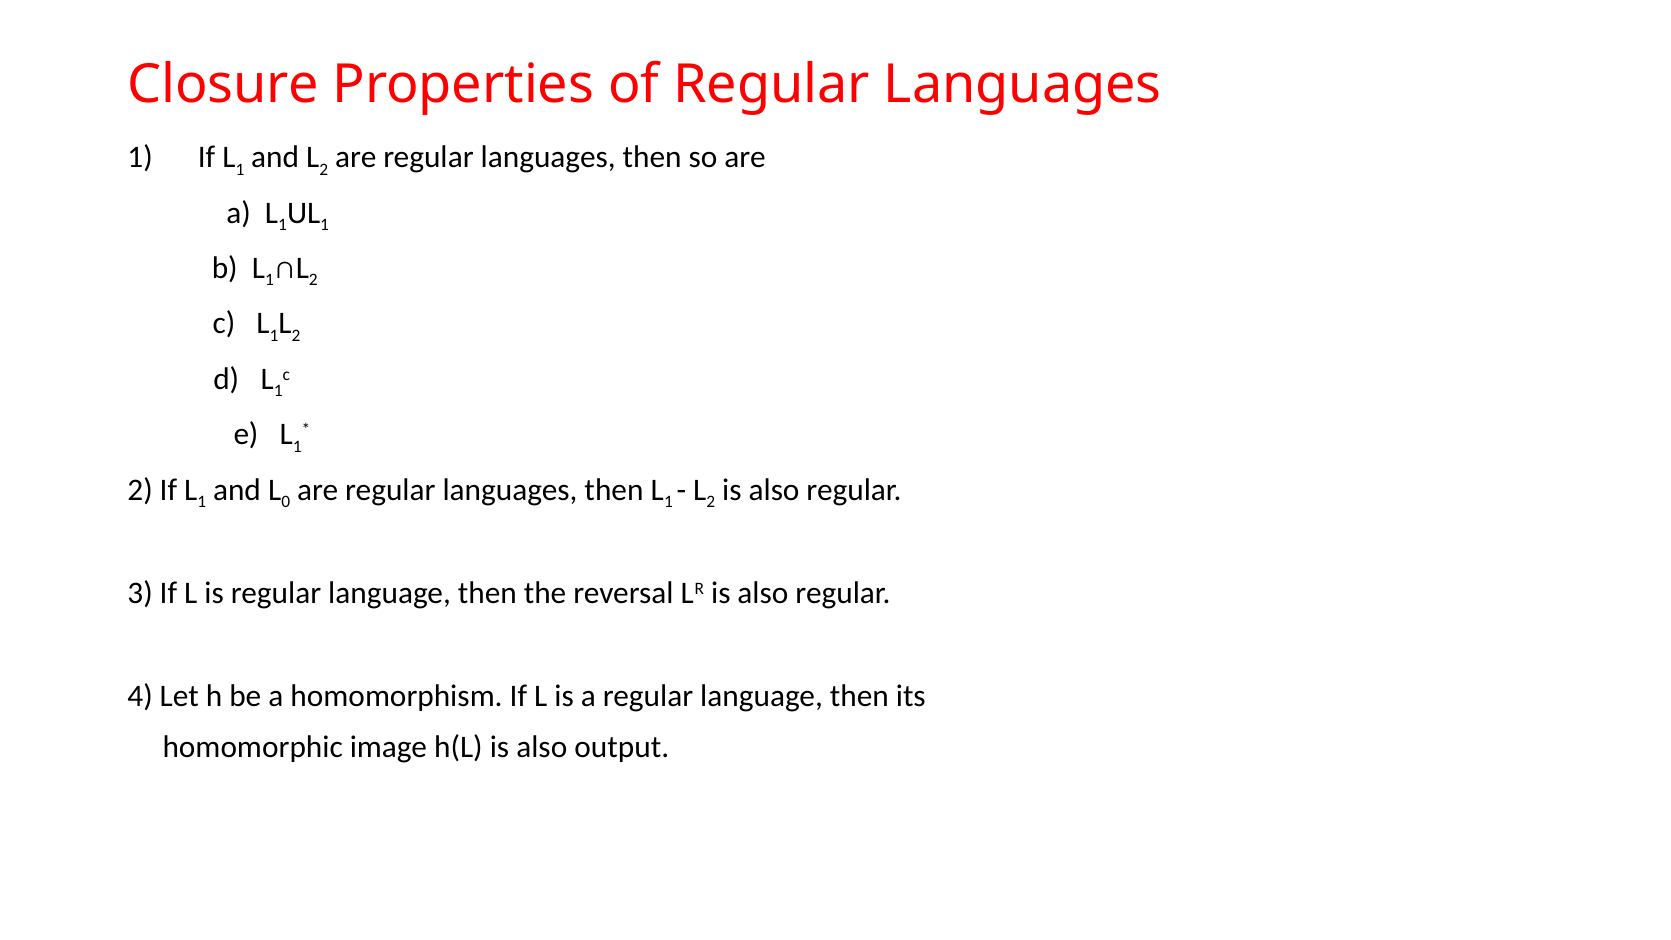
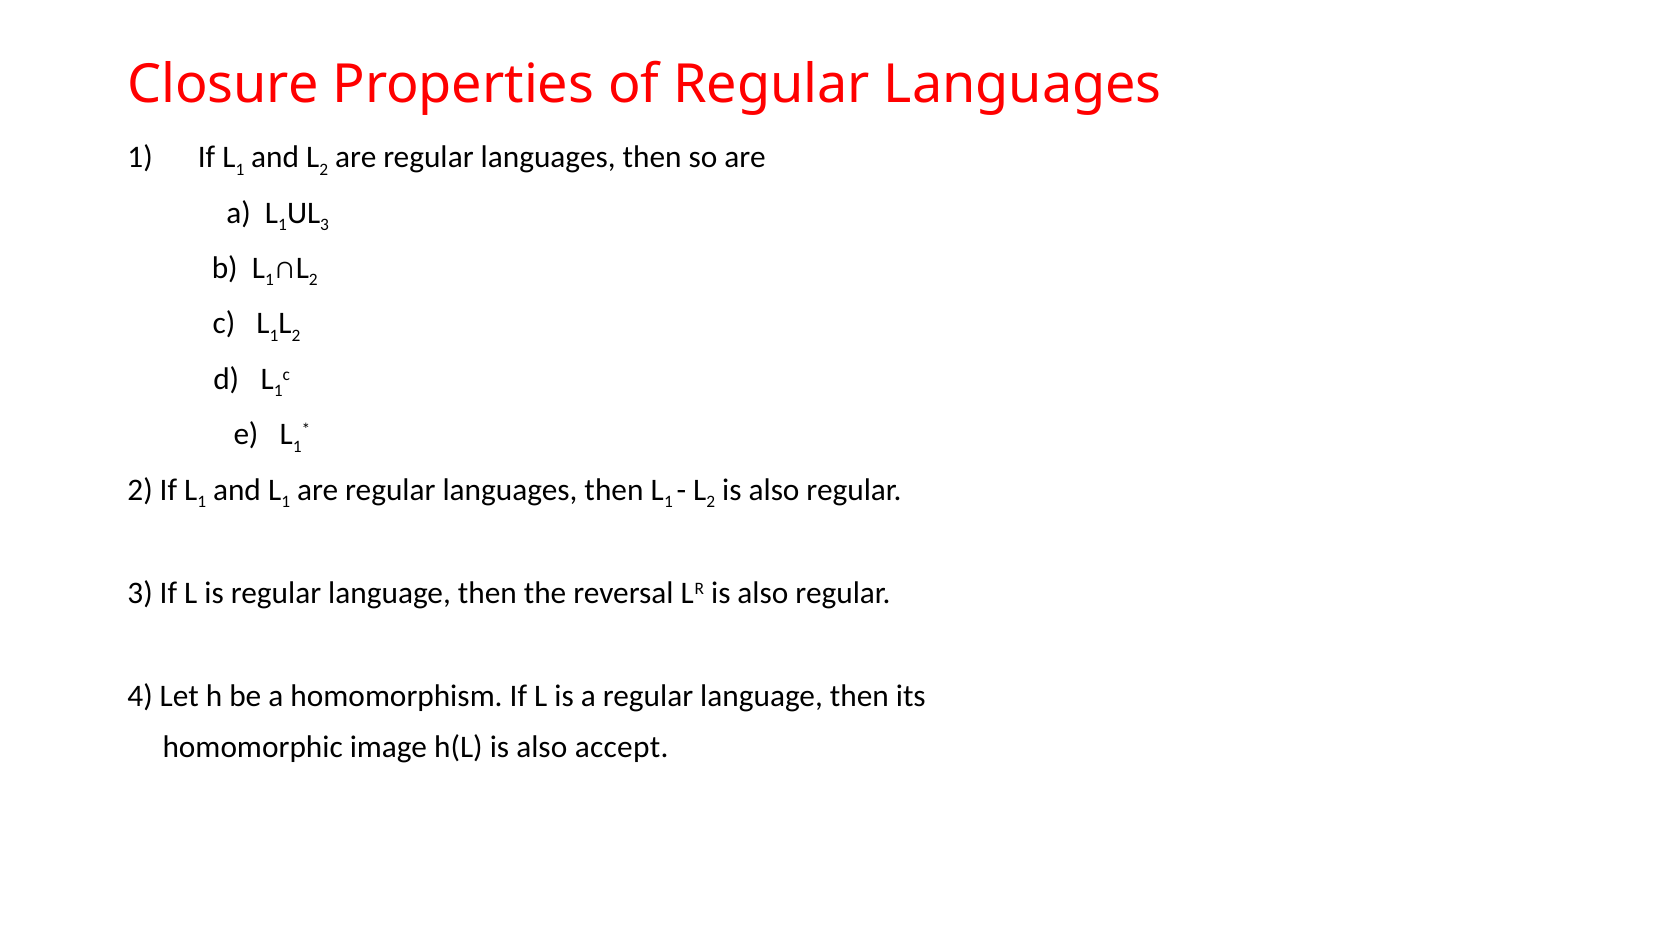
1: 1 -> 3 (325, 225)
and L 0: 0 -> 1 (286, 502)
output: output -> accept (622, 747)
